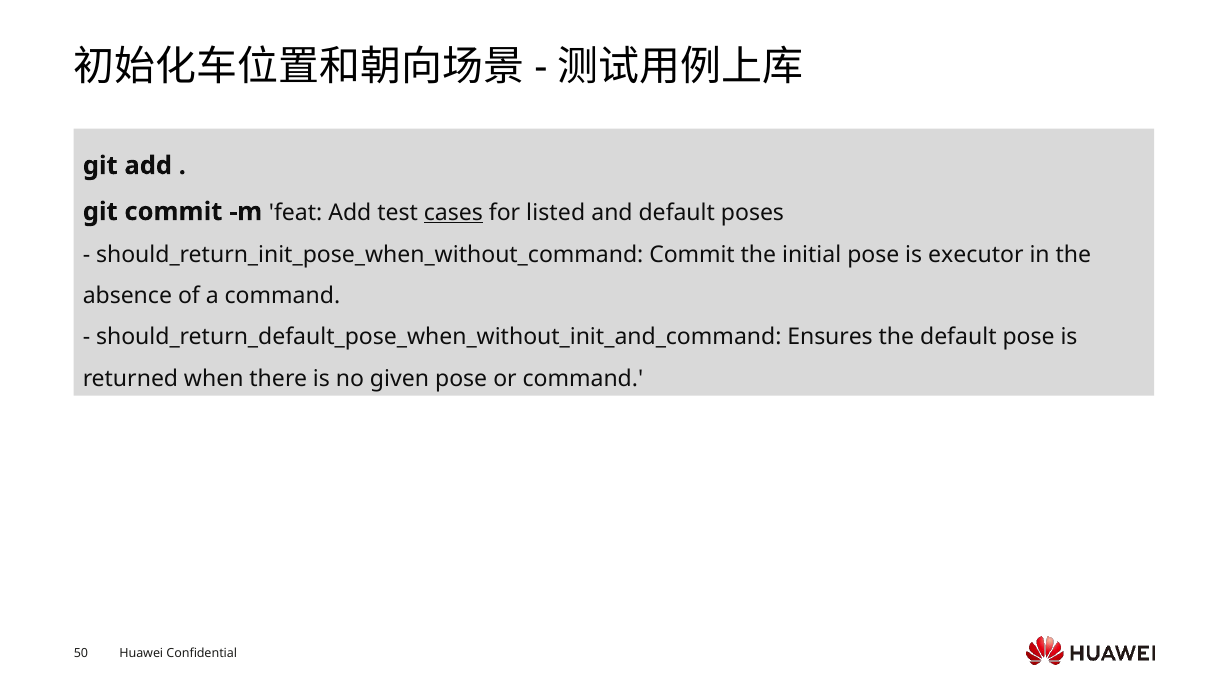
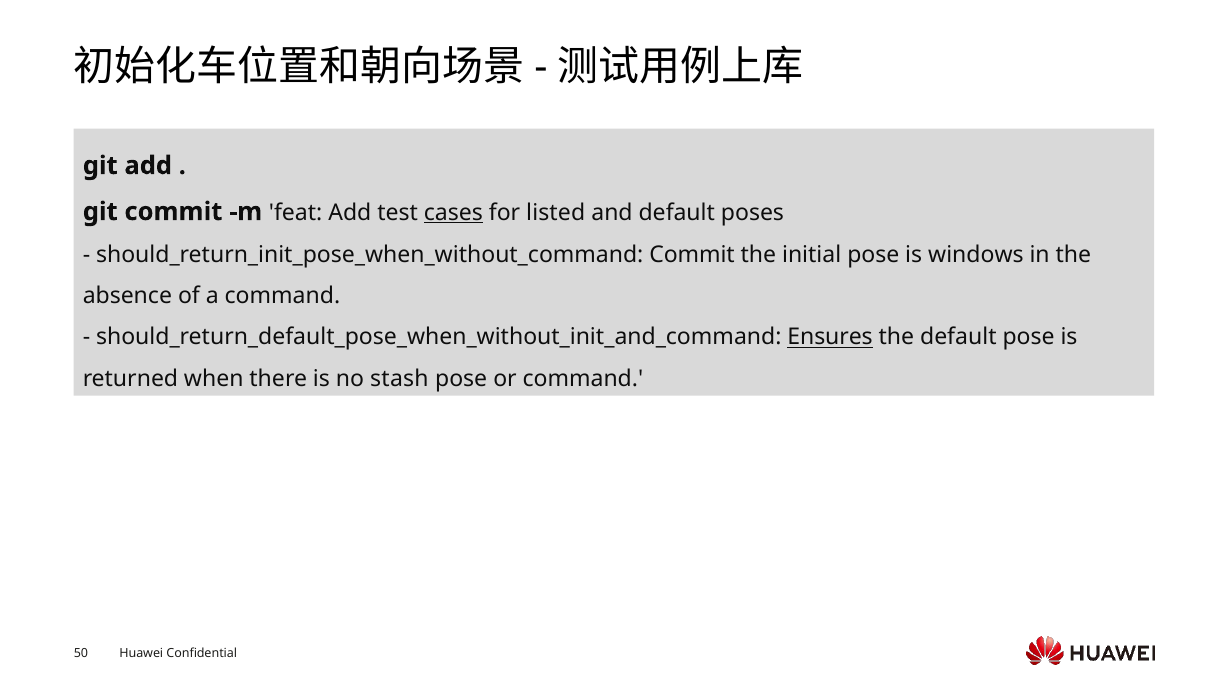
executor: executor -> windows (976, 254)
Ensures underline: none -> present (830, 337)
given: given -> stash (399, 379)
